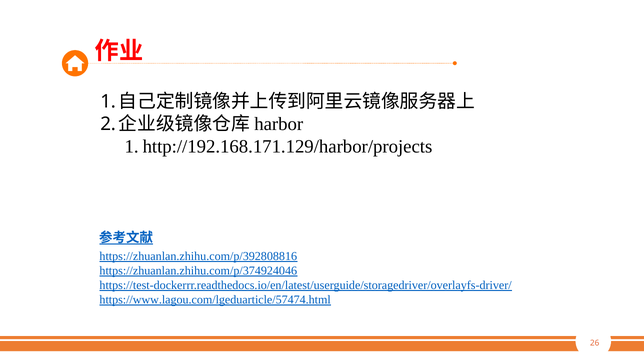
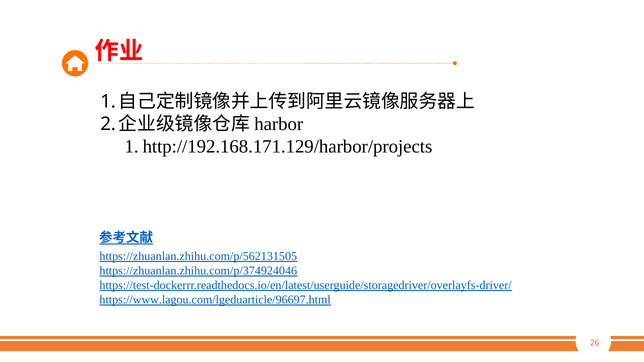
https://zhuanlan.zhihu.com/p/392808816: https://zhuanlan.zhihu.com/p/392808816 -> https://zhuanlan.zhihu.com/p/562131505 (198, 256)
https://www.lagou.com/lgeduarticle/57474.html: https://www.lagou.com/lgeduarticle/57474.html -> https://www.lagou.com/lgeduarticle/96697.html (215, 300)
